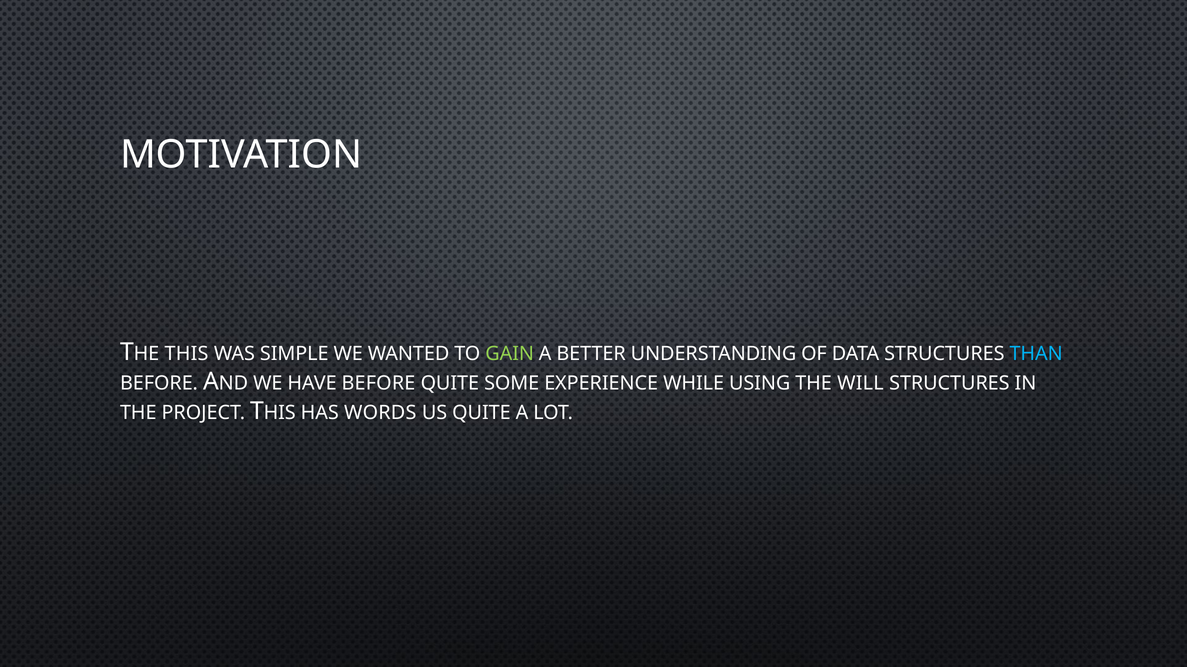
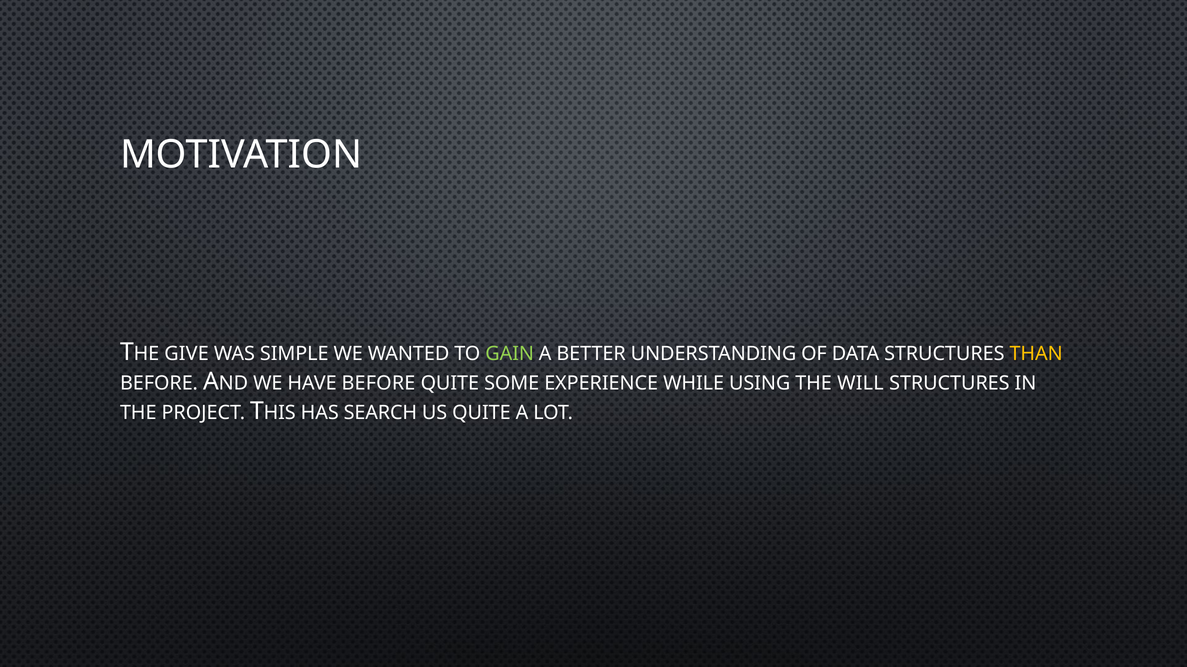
THIS: THIS -> GIVE (187, 354)
THAN colour: light blue -> yellow (1036, 354)
WORDS: WORDS -> SEARCH (380, 413)
